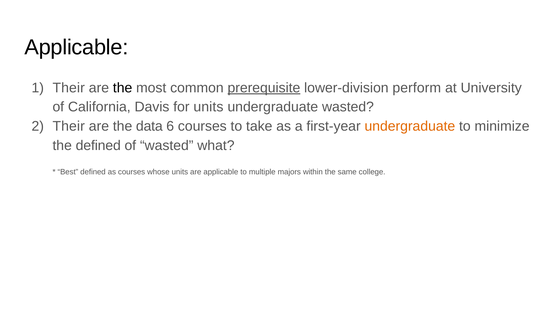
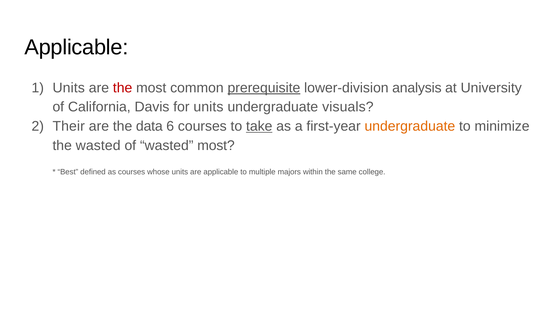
Their: Their -> Units (69, 88)
the colour: black -> red (123, 88)
perform: perform -> analysis (417, 88)
undergraduate wasted: wasted -> visuals (348, 107)
take underline: none -> present (259, 126)
the defined: defined -> wasted (98, 145)
wasted what: what -> most (216, 145)
